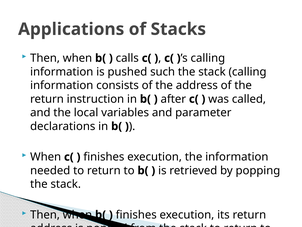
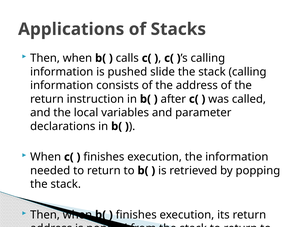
such: such -> slide (163, 72)
